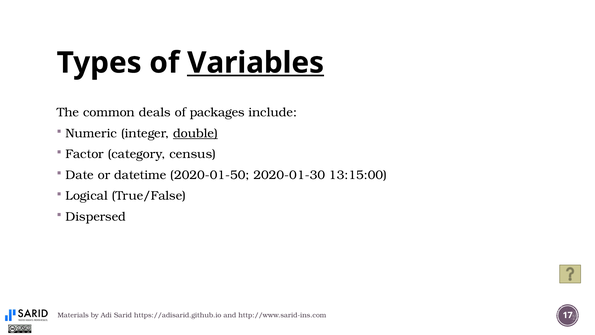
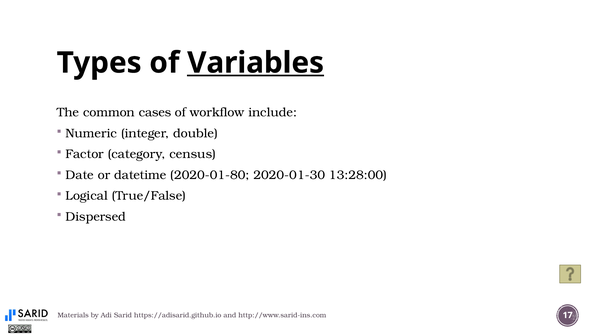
deals: deals -> cases (155, 112)
packages: packages -> workflow (217, 112)
double underline: present -> none (195, 133)
2020-01-50: 2020-01-50 -> 2020-01-80 (210, 175)
13:15:00: 13:15:00 -> 13:28:00 (358, 175)
